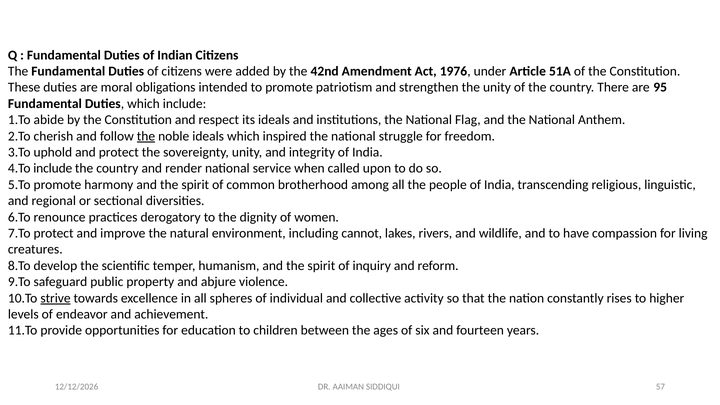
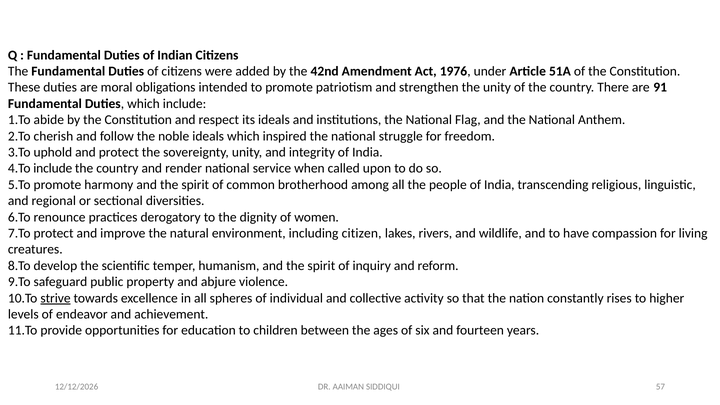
95: 95 -> 91 (660, 88)
the underline: present -> none (146, 136)
cannot: cannot -> citizen (362, 233)
